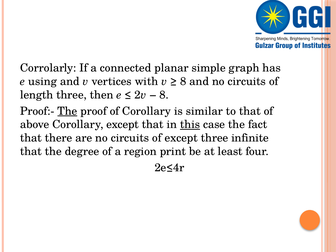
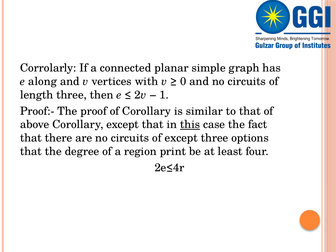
using: using -> along (43, 81)
8: 8 -> 0 (183, 81)
8: 8 -> 1 (164, 95)
The underline: present -> none (67, 111)
infinite: infinite -> options (250, 138)
